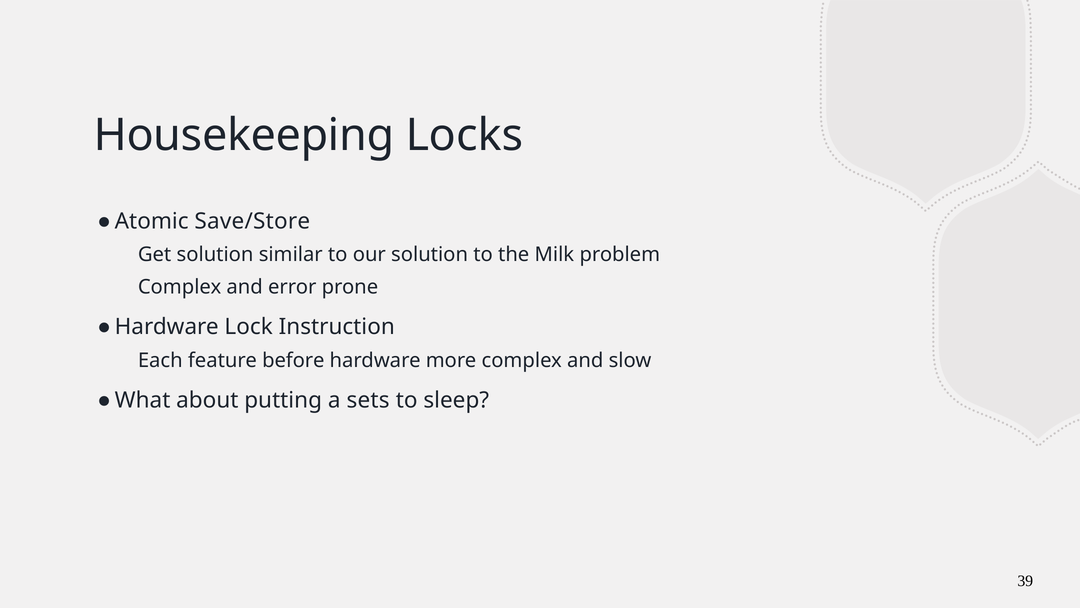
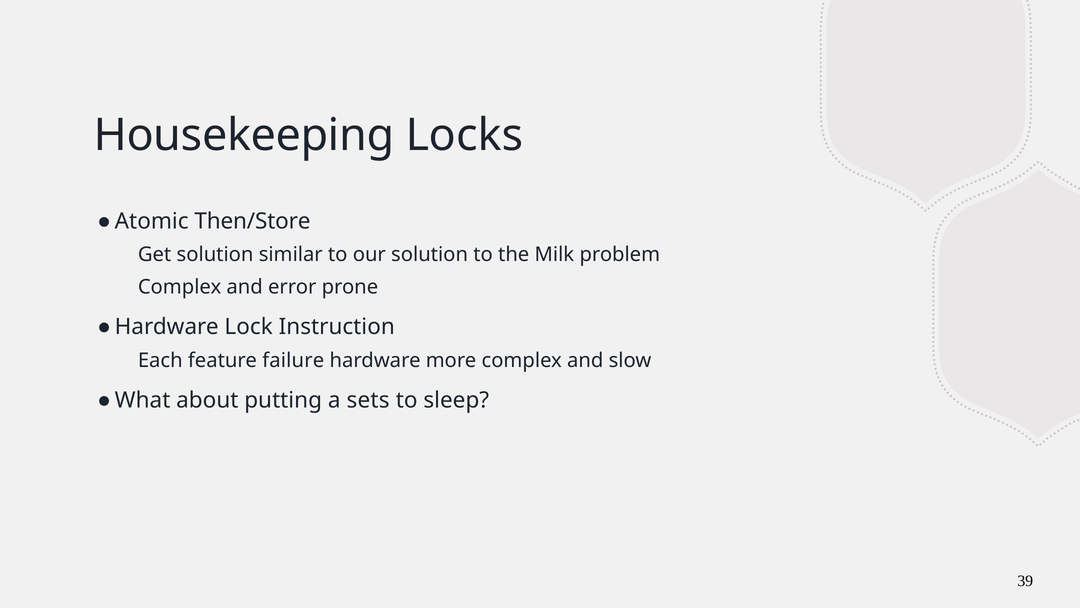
Save/Store: Save/Store -> Then/Store (252, 221)
before: before -> failure (293, 360)
